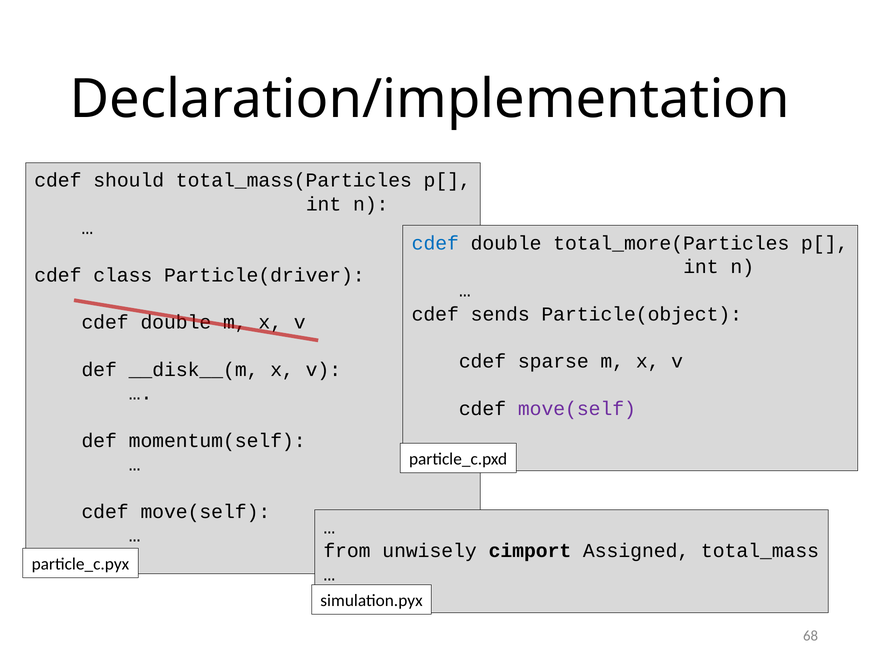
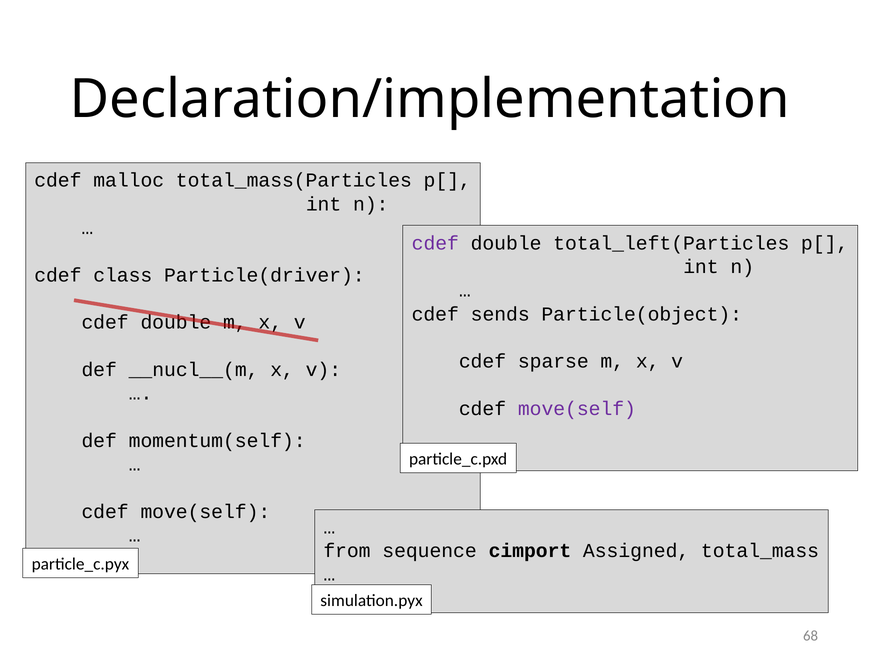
should: should -> malloc (129, 180)
cdef colour: blue -> purple (435, 243)
total_more(Particles: total_more(Particles -> total_left(Particles (671, 243)
__disk__(m: __disk__(m -> __nucl__(m (194, 370)
unwisely: unwisely -> sequence (430, 551)
